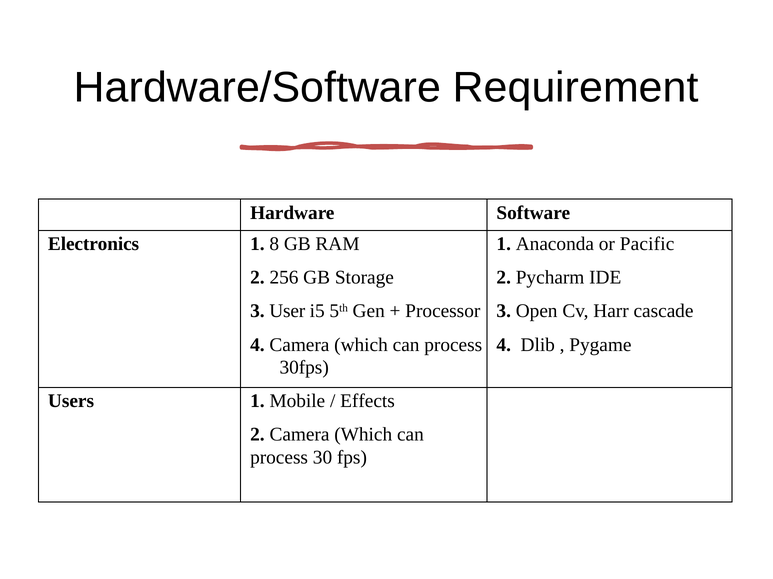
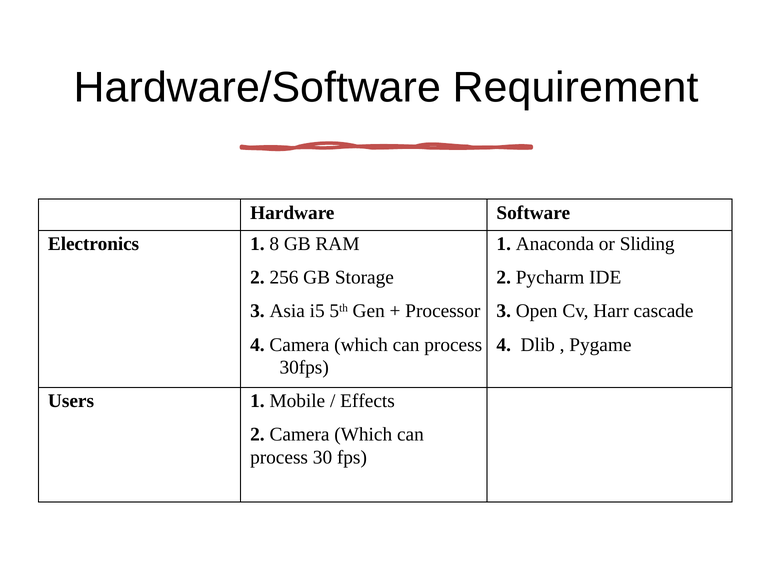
Pacific: Pacific -> Sliding (647, 244)
User: User -> Asia (287, 311)
